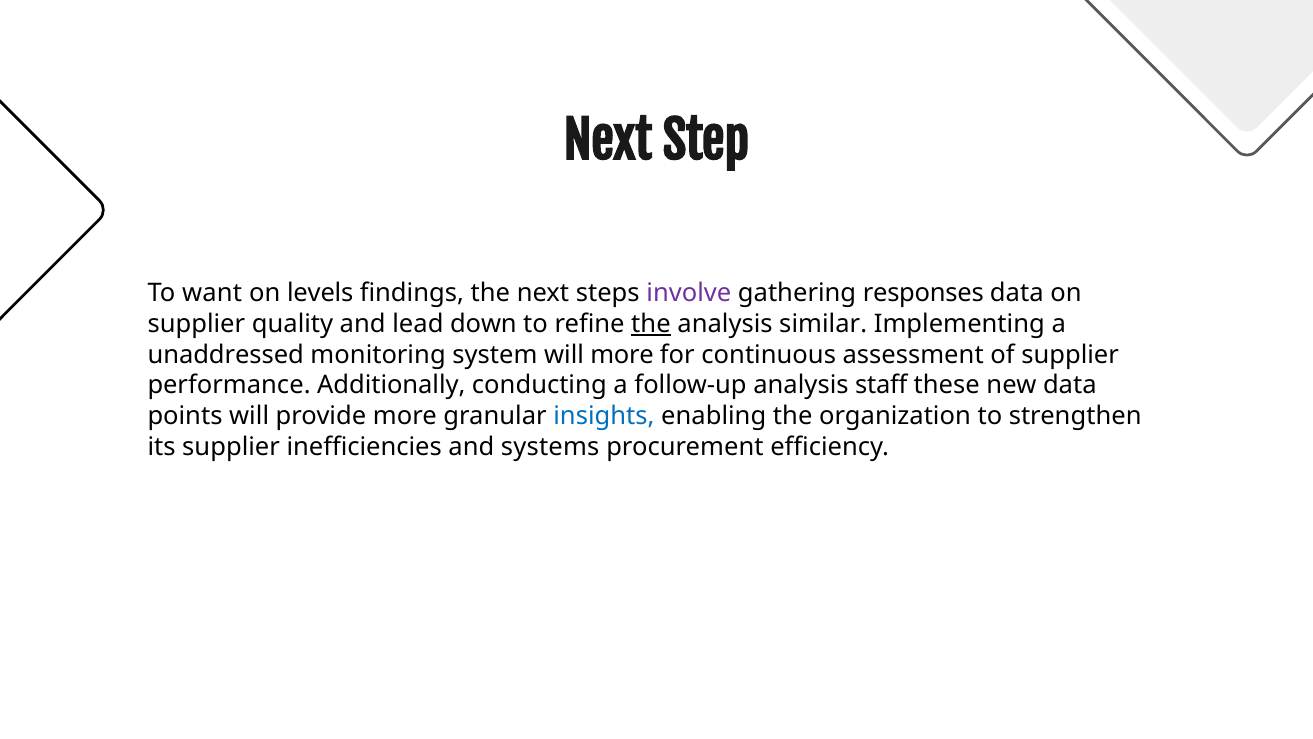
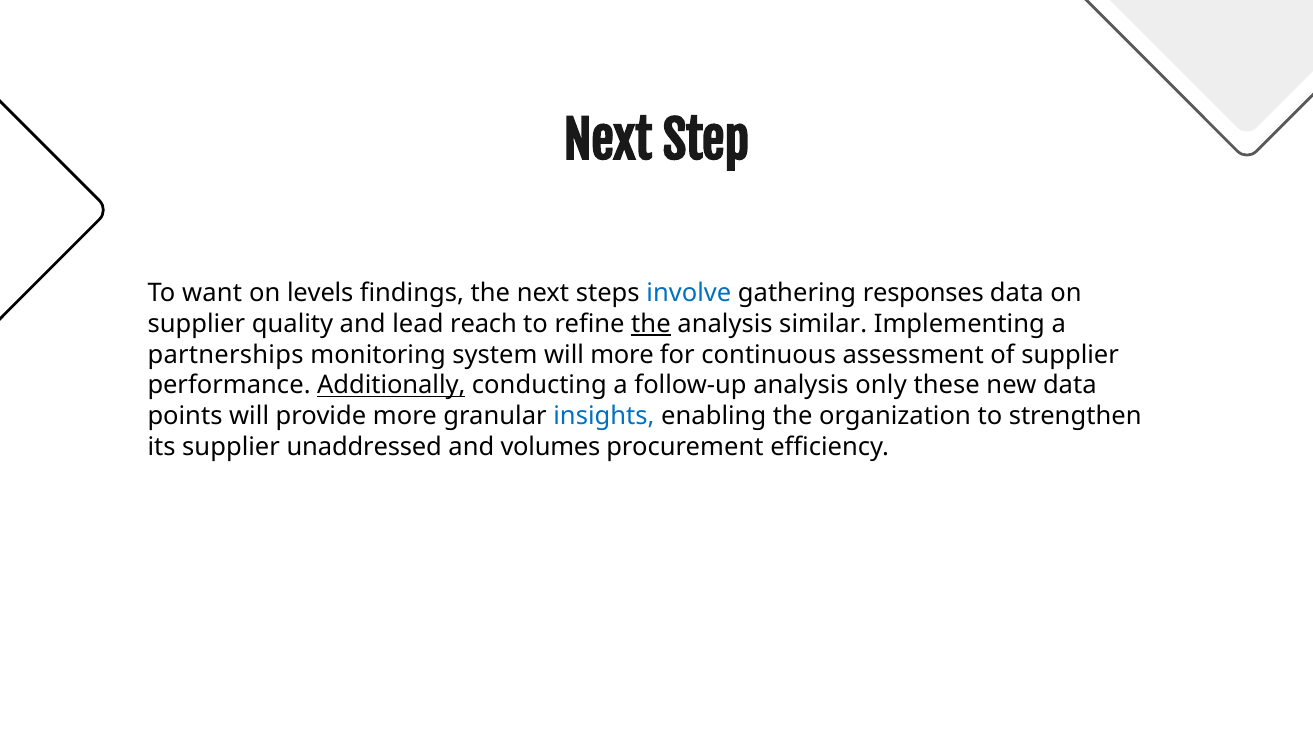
involve colour: purple -> blue (689, 293)
down: down -> reach (483, 324)
unaddressed: unaddressed -> partnerships (226, 355)
Additionally underline: none -> present (391, 385)
staff: staff -> only (881, 385)
inefficiencies: inefficiencies -> unaddressed (364, 447)
systems: systems -> volumes (550, 447)
